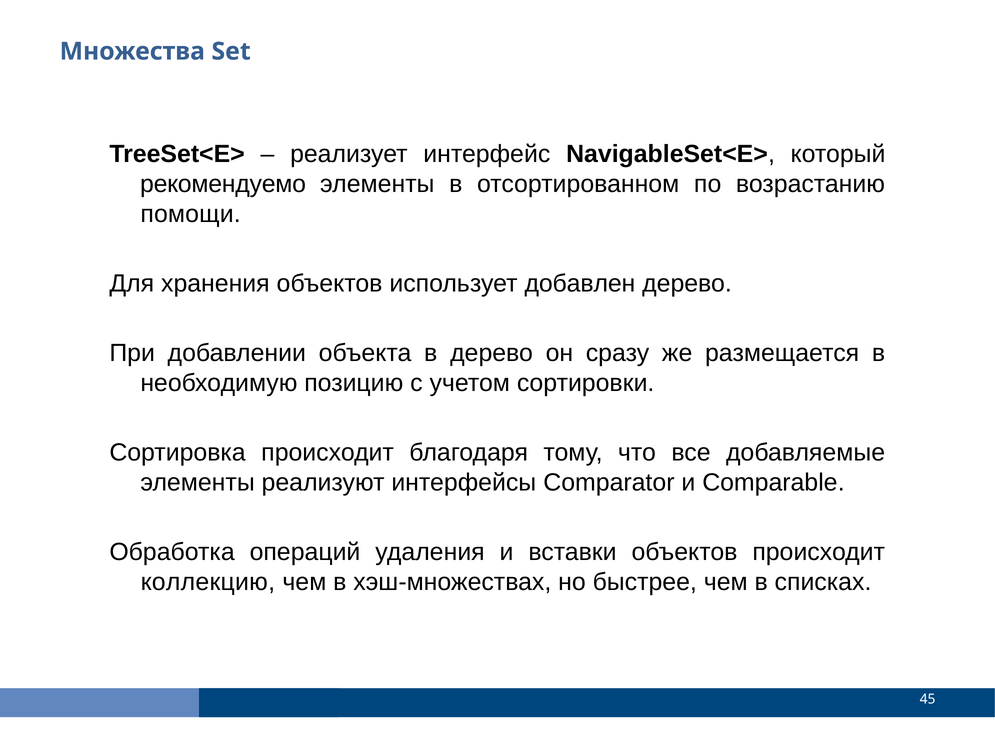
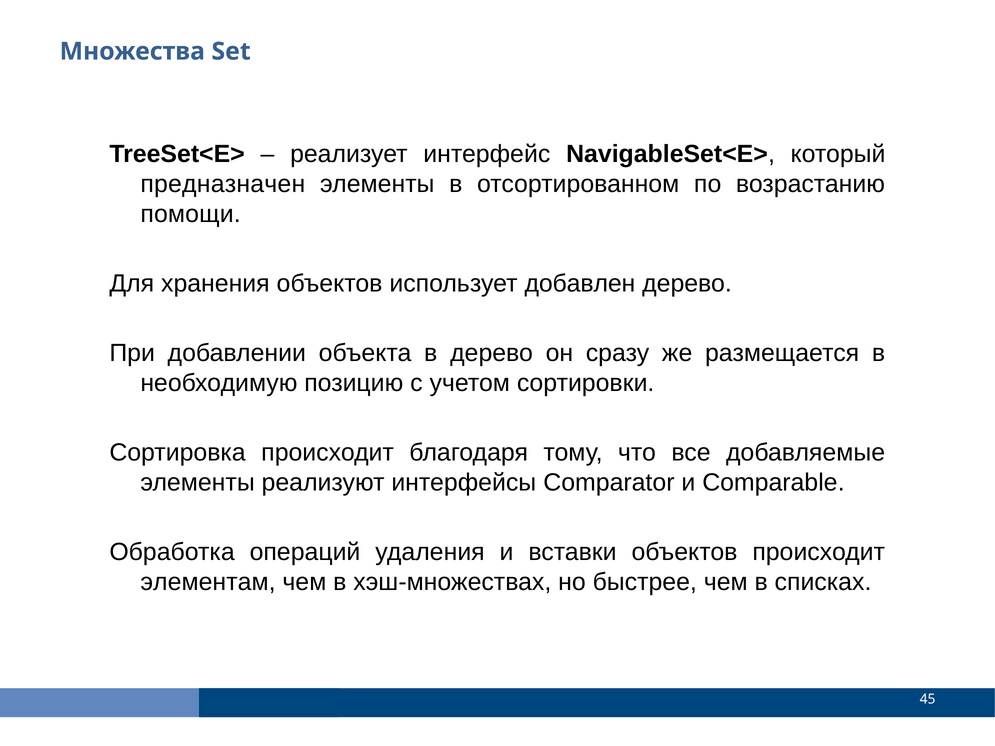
рекомендуемо: рекомендуемо -> предназначен (223, 184)
коллекцию: коллекцию -> элементам (208, 582)
